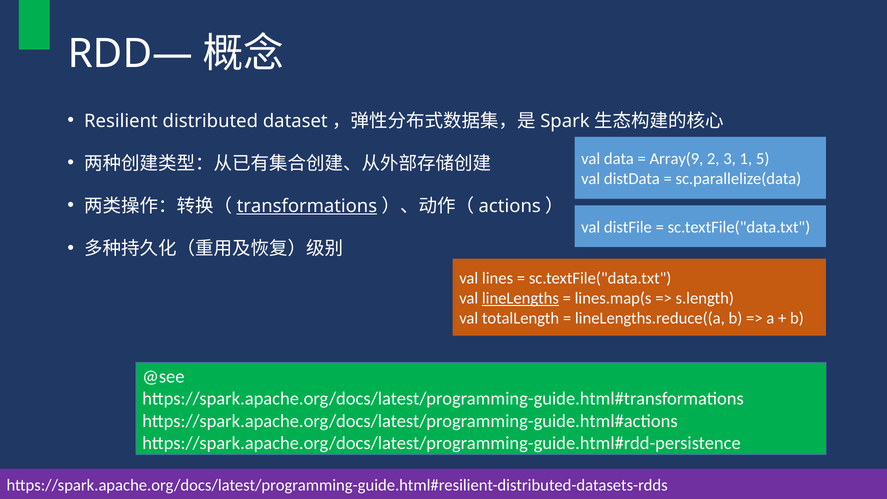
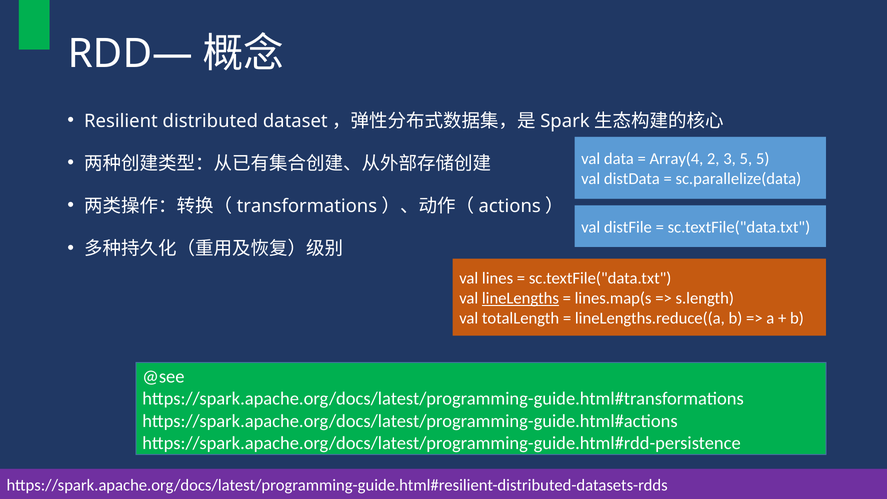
Array(9: Array(9 -> Array(4 (676, 159)
3 1: 1 -> 5 (746, 159)
transformations underline: present -> none (307, 206)
